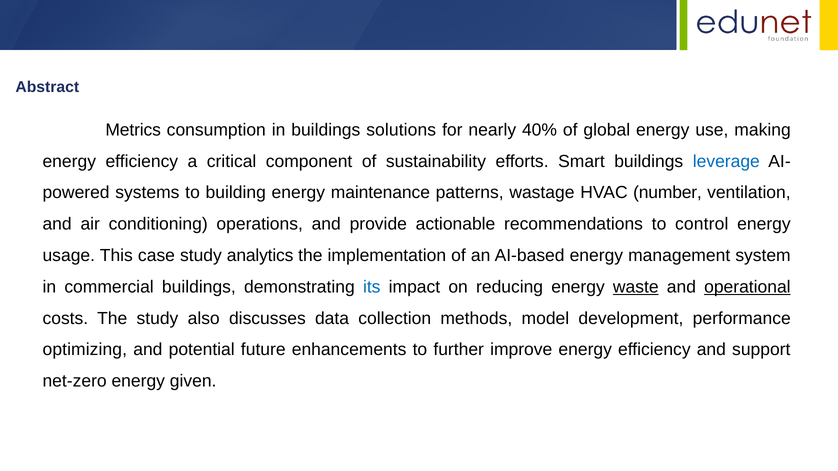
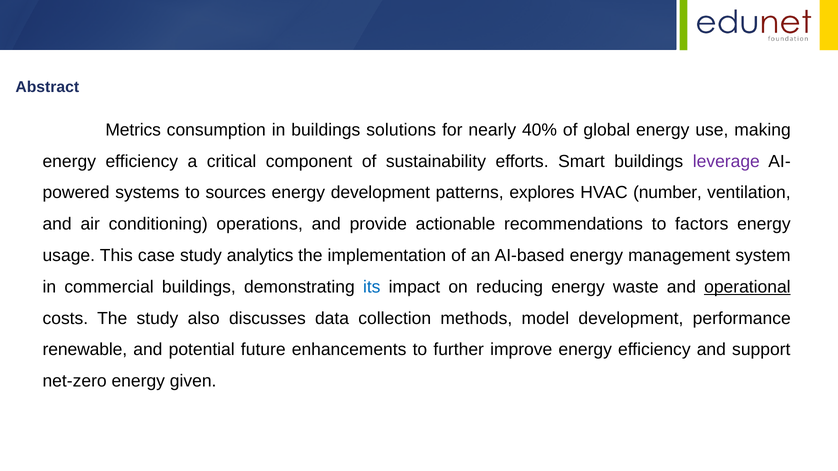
leverage colour: blue -> purple (726, 161)
building: building -> sources (236, 193)
energy maintenance: maintenance -> development (380, 193)
wastage: wastage -> explores (542, 193)
control: control -> factors (702, 224)
waste underline: present -> none (636, 287)
optimizing: optimizing -> renewable (85, 350)
